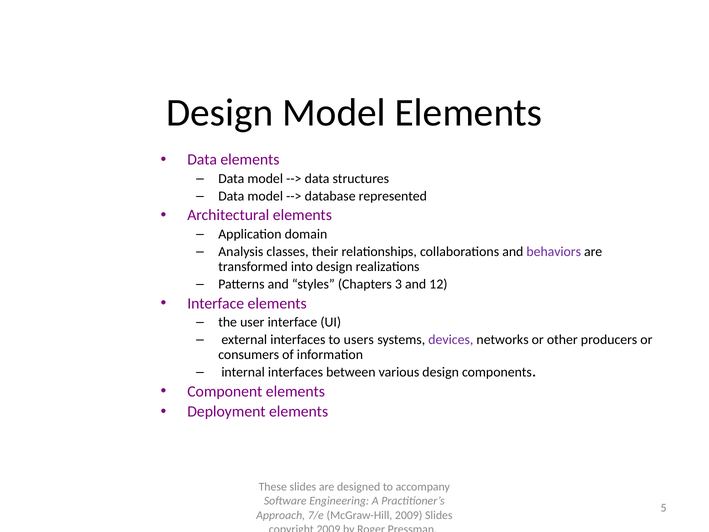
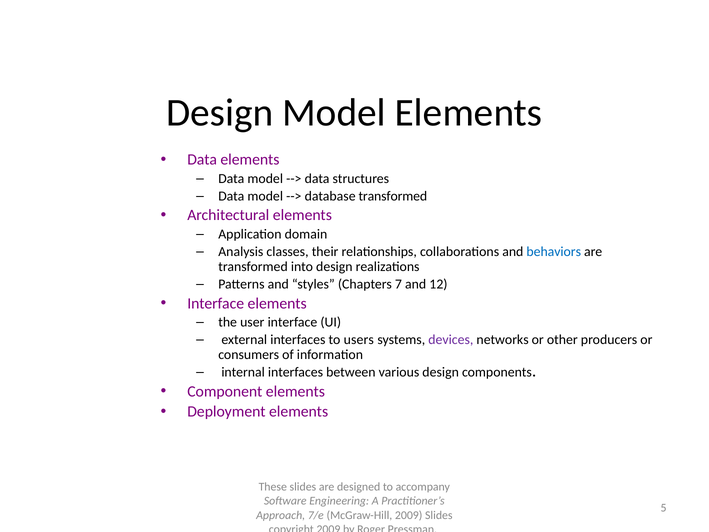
database represented: represented -> transformed (393, 196)
behaviors colour: purple -> blue (554, 252)
3: 3 -> 7 (398, 284)
